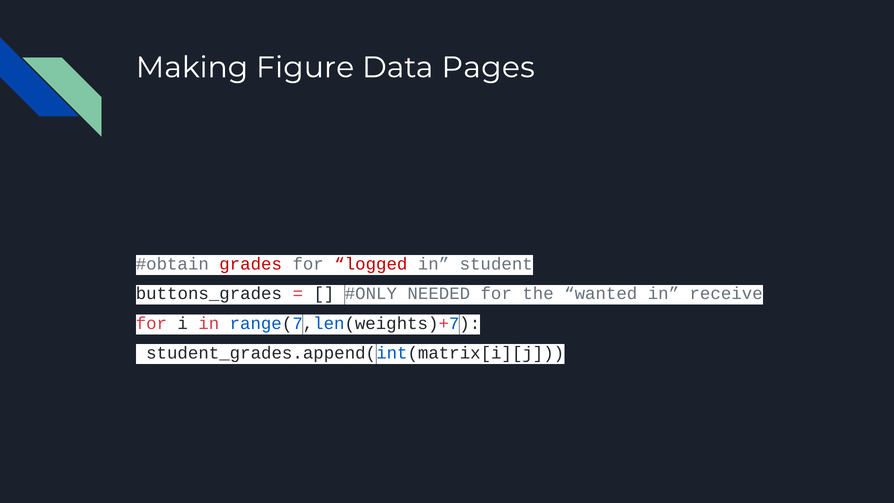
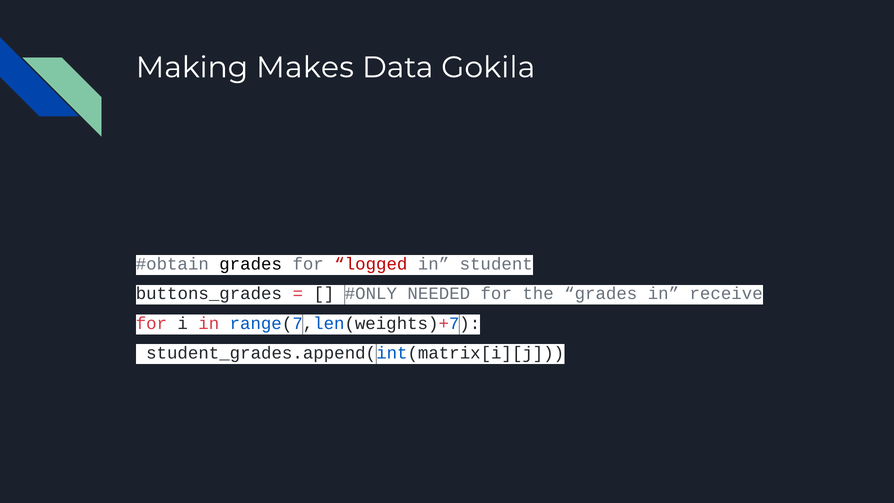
Figure: Figure -> Makes (305, 67)
Pages: Pages -> Gokila (488, 67)
grades colour: red -> black (251, 264)
the wanted: wanted -> grades (601, 294)
